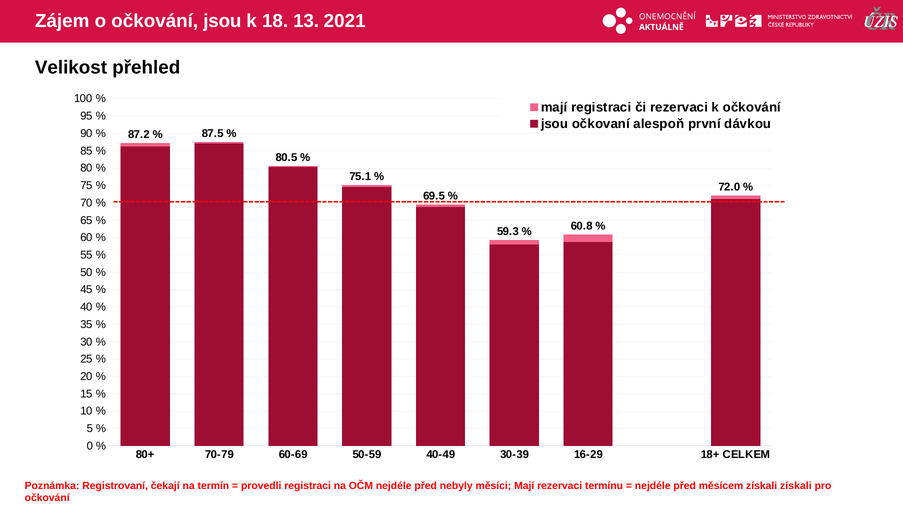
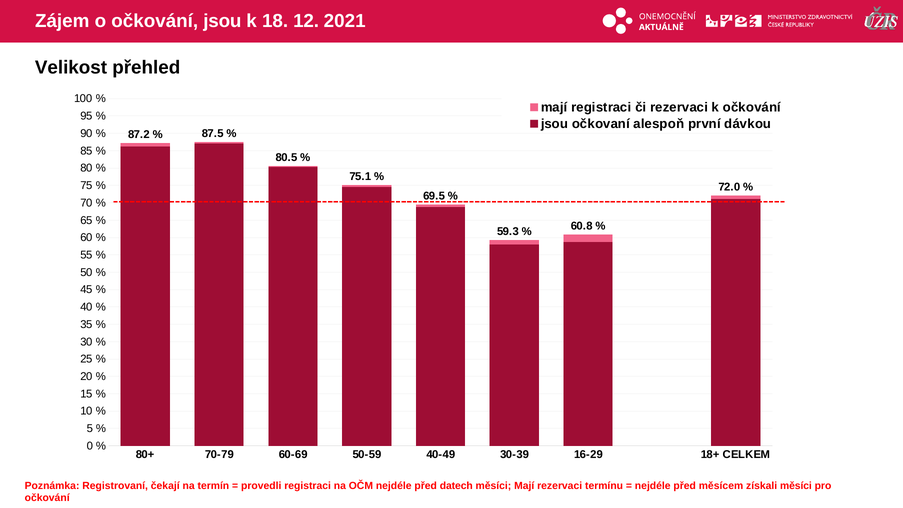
13: 13 -> 12 (306, 21)
nebyly: nebyly -> datech (456, 486)
získali získali: získali -> měsíci (796, 486)
